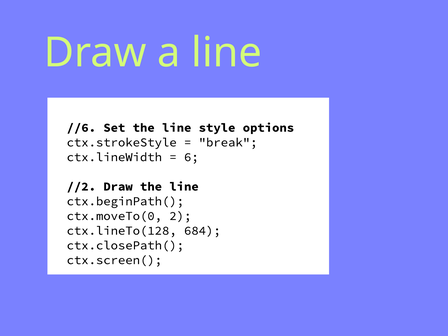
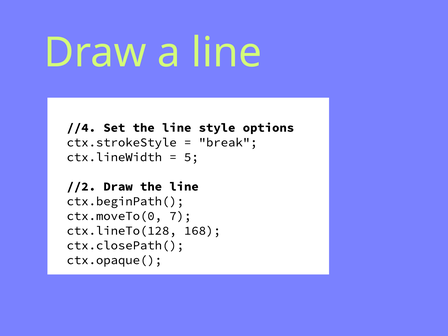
//6: //6 -> //4 (81, 128)
6: 6 -> 5 (191, 157)
2: 2 -> 7 (180, 216)
684: 684 -> 168 (202, 231)
ctx.screen(: ctx.screen( -> ctx.opaque( (114, 260)
